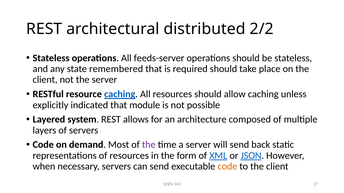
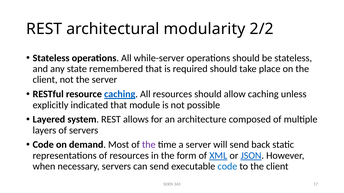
distributed: distributed -> modularity (205, 29)
feeds-server: feeds-server -> while-server (159, 58)
code colour: orange -> blue (227, 167)
